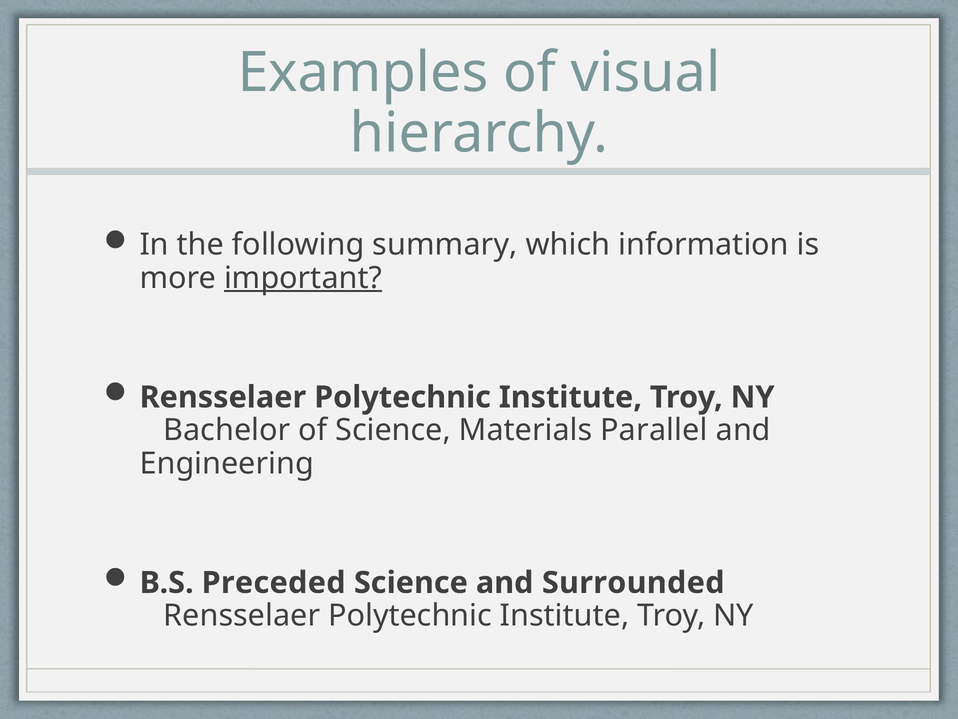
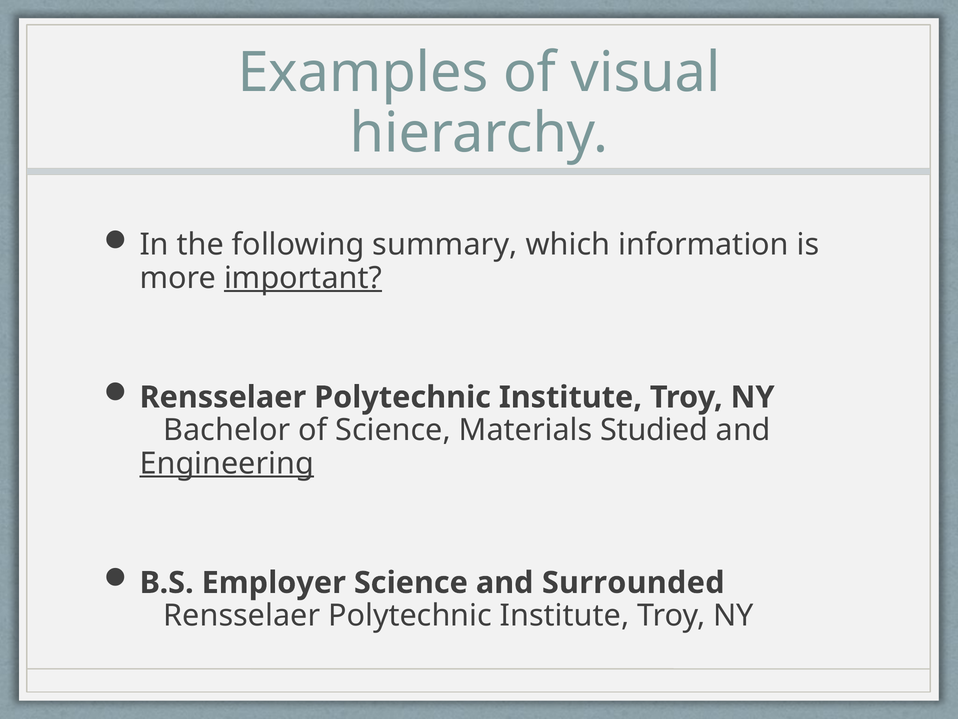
Parallel: Parallel -> Studied (654, 430)
Engineering underline: none -> present (227, 463)
Preceded: Preceded -> Employer (274, 582)
